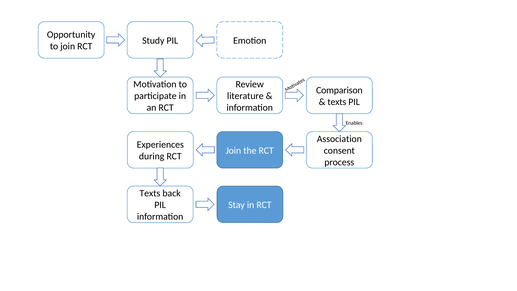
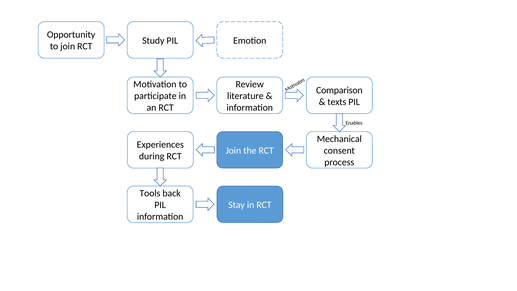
Association: Association -> Mechanical (339, 139)
Texts: Texts -> Tools (150, 193)
